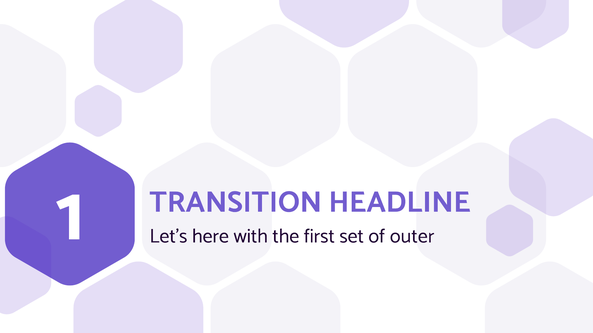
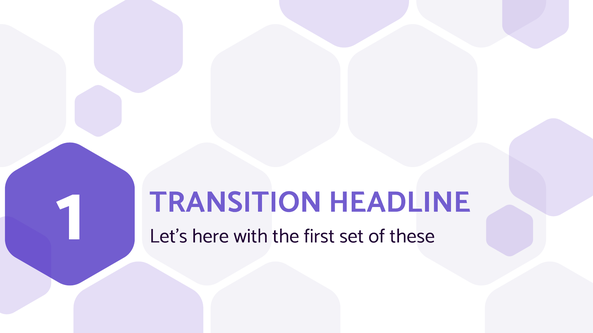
outer: outer -> these (412, 236)
